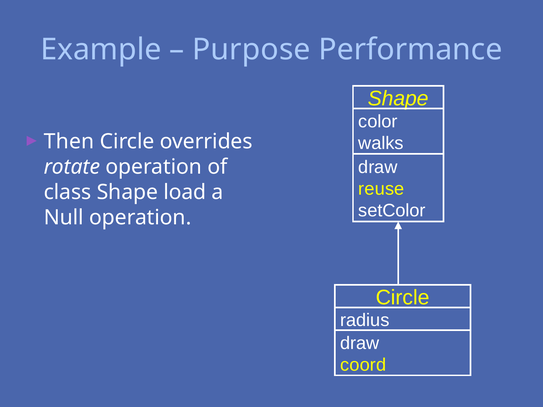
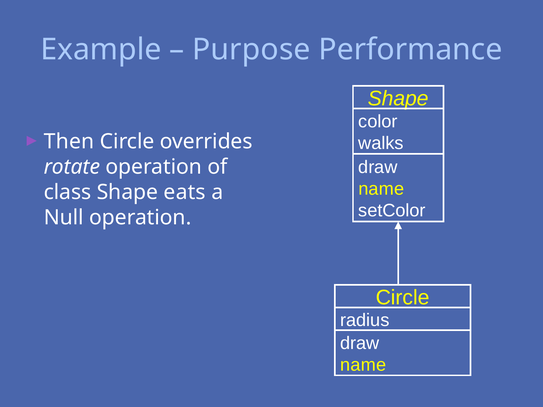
reuse: reuse -> name (381, 189)
load: load -> eats (185, 192)
coord: coord -> name (363, 365)
